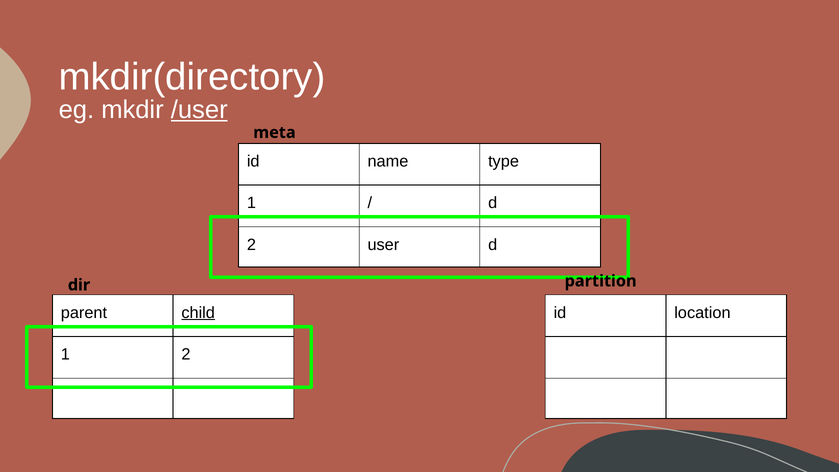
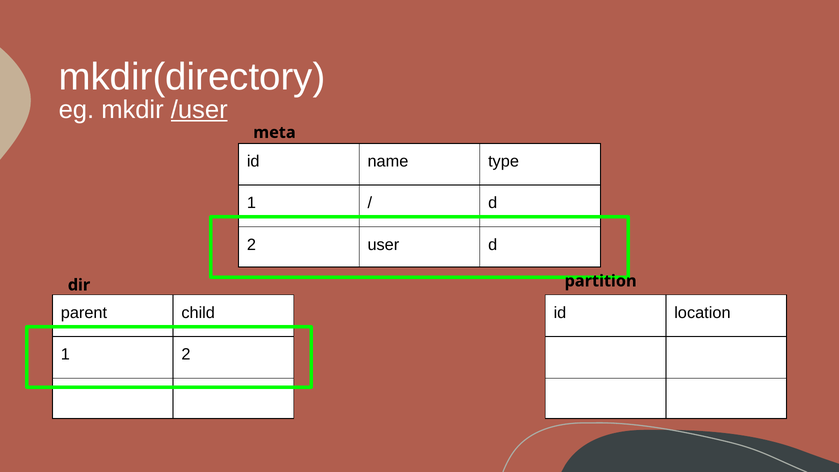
child underline: present -> none (198, 313)
